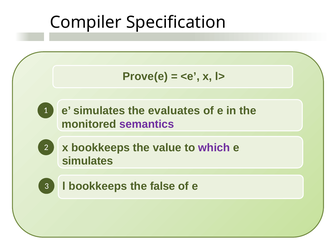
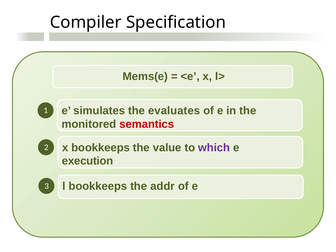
Prove(e: Prove(e -> Mems(e (145, 76)
semantics colour: purple -> red (147, 124)
simulates: simulates -> execution (88, 161)
false: false -> addr (163, 186)
